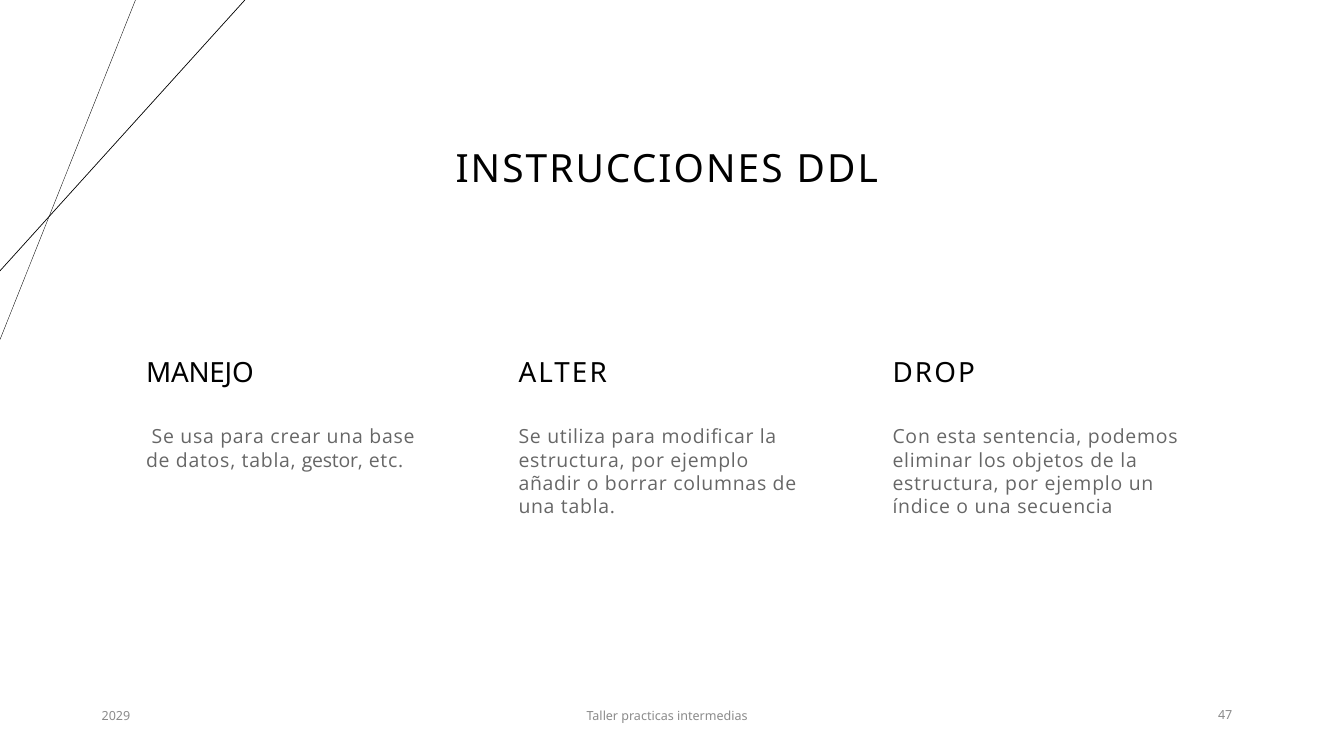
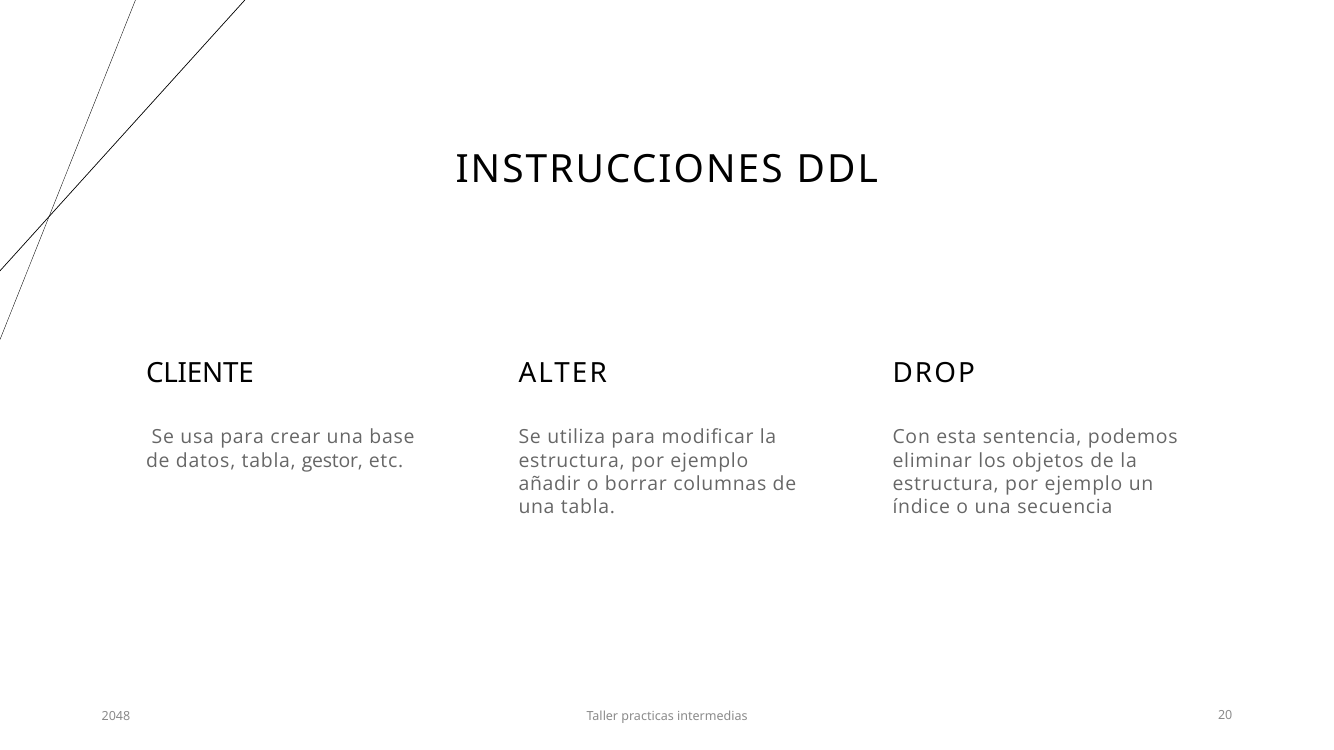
MANEJO: MANEJO -> CLIENTE (200, 374)
2029: 2029 -> 2048 (116, 716)
47: 47 -> 20 (1225, 715)
